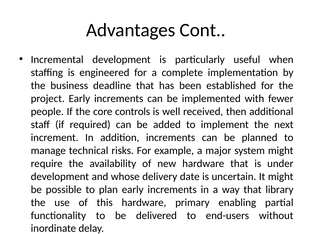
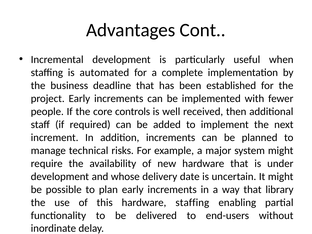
engineered: engineered -> automated (104, 72)
hardware primary: primary -> staffing (192, 202)
